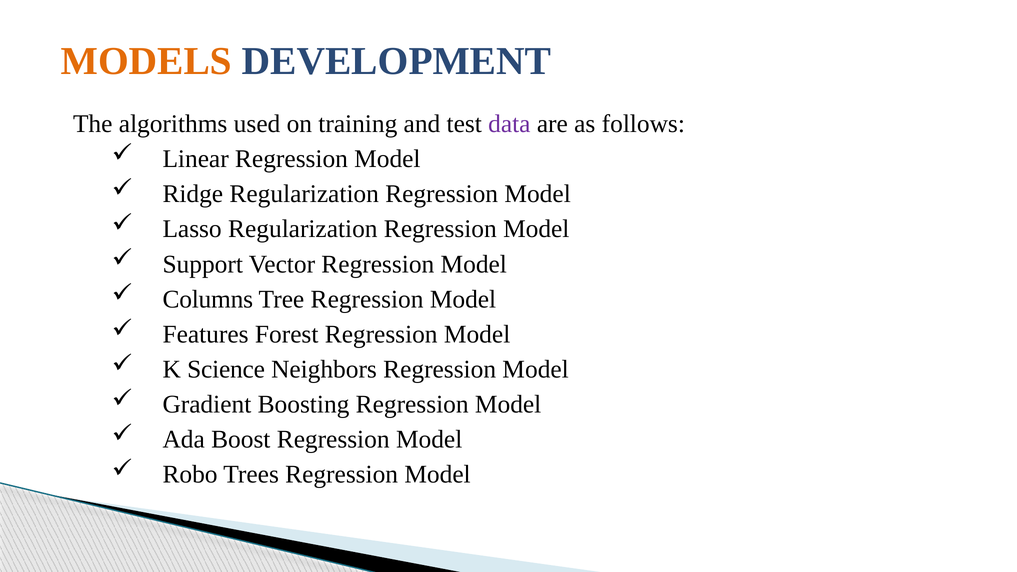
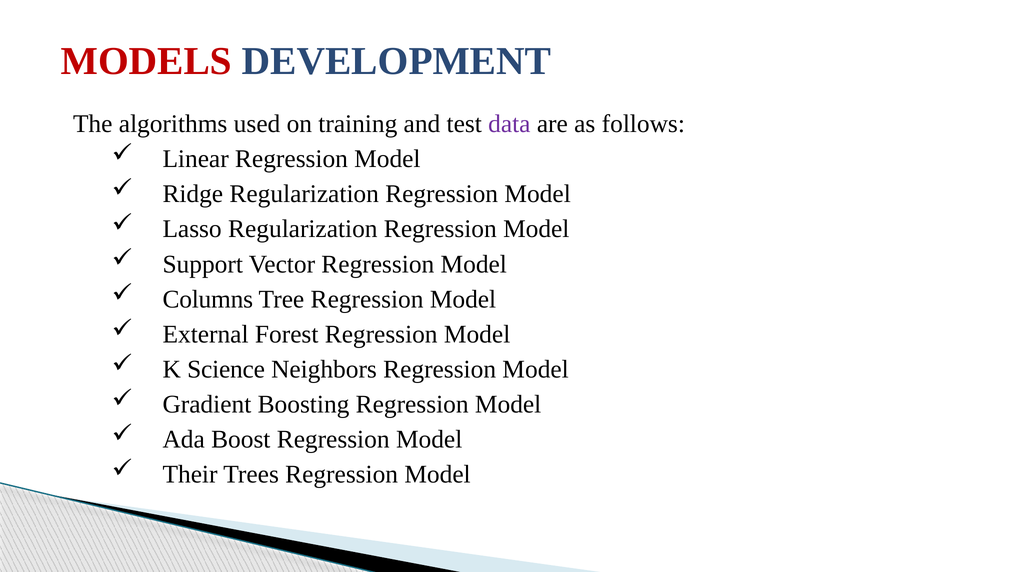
MODELS colour: orange -> red (146, 61)
Features: Features -> External (206, 334)
Robo: Robo -> Their (190, 475)
